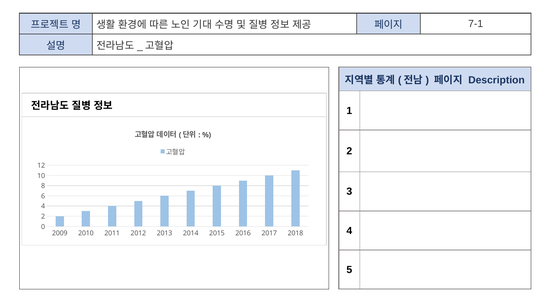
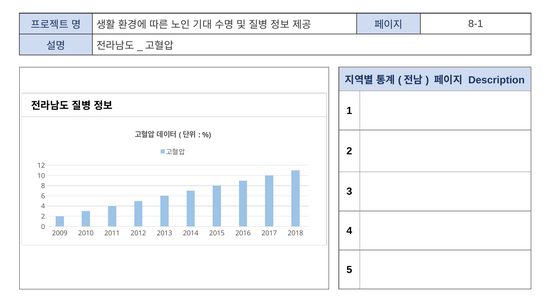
7-1: 7-1 -> 8-1 (476, 24)
